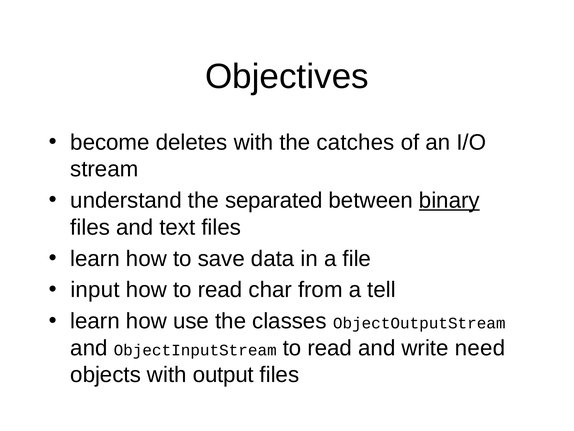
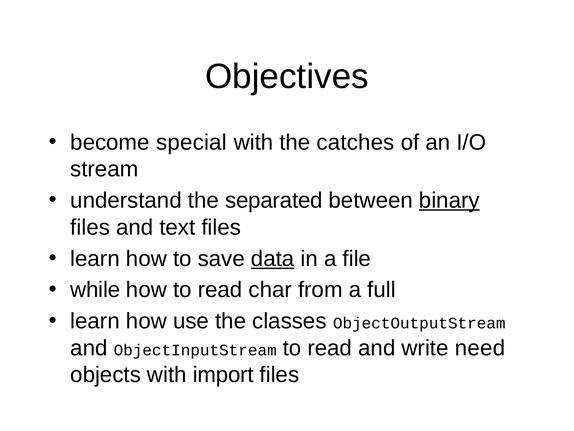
deletes: deletes -> special (191, 142)
data underline: none -> present (273, 258)
input: input -> while (95, 290)
tell: tell -> full (382, 290)
output: output -> import (223, 374)
